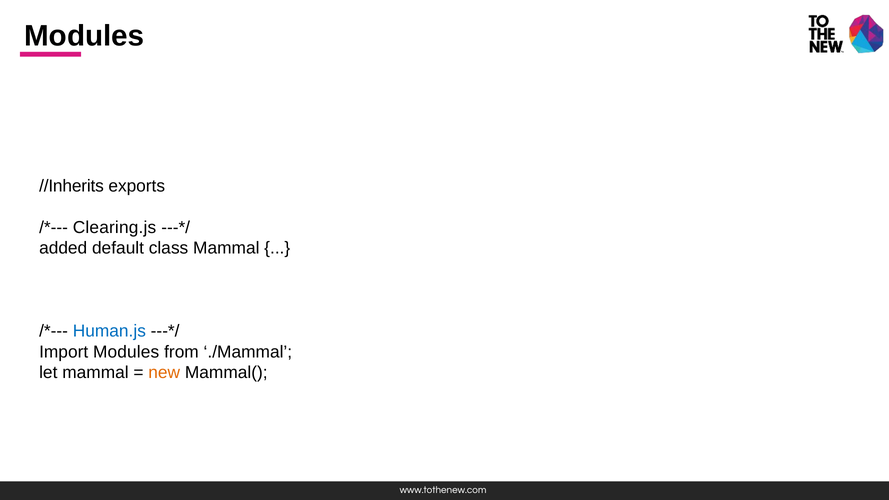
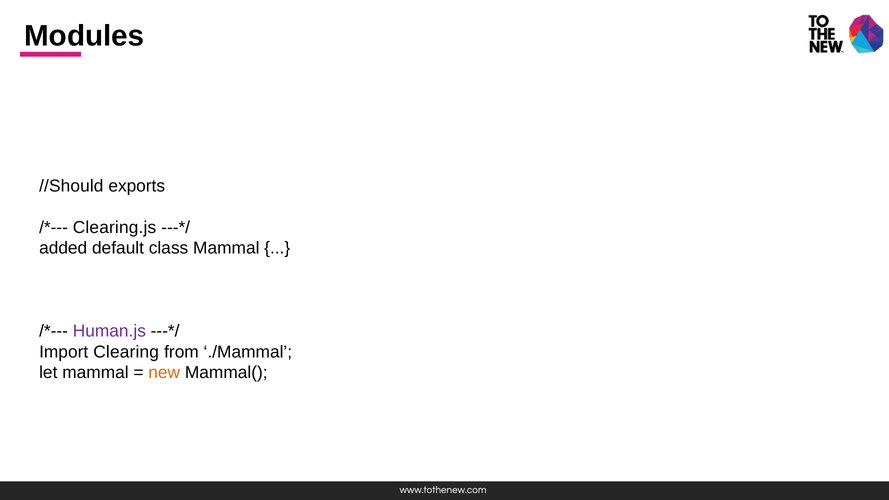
//Inherits: //Inherits -> //Should (71, 186)
Human.js colour: blue -> purple (109, 331)
Import Modules: Modules -> Clearing (126, 352)
